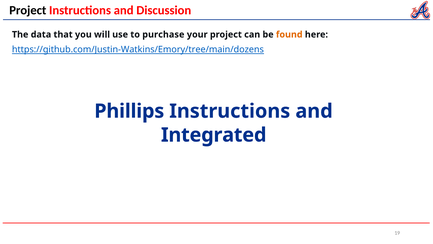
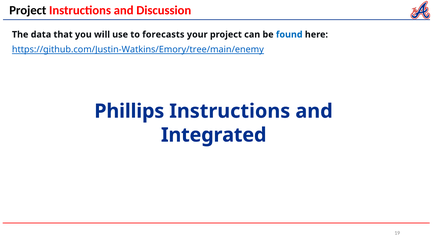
purchase: purchase -> forecasts (163, 34)
found colour: orange -> blue (289, 34)
https://github.com/Justin-Watkins/Emory/tree/main/dozens: https://github.com/Justin-Watkins/Emory/tree/main/dozens -> https://github.com/Justin-Watkins/Emory/tree/main/enemy (138, 50)
